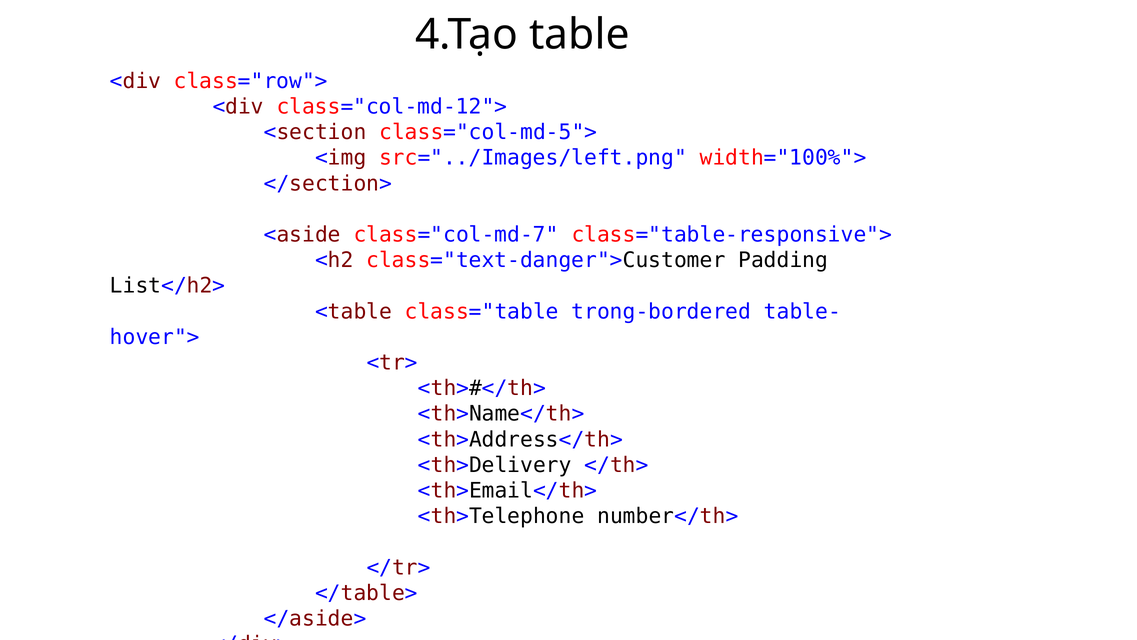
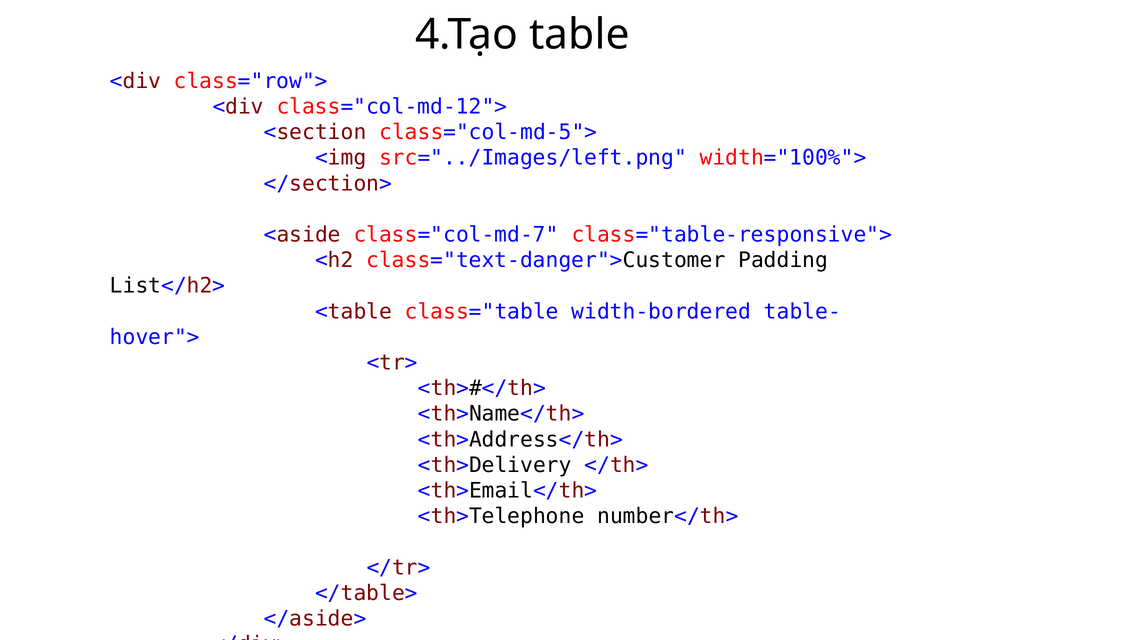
trong-bordered: trong-bordered -> width-bordered (661, 311)
